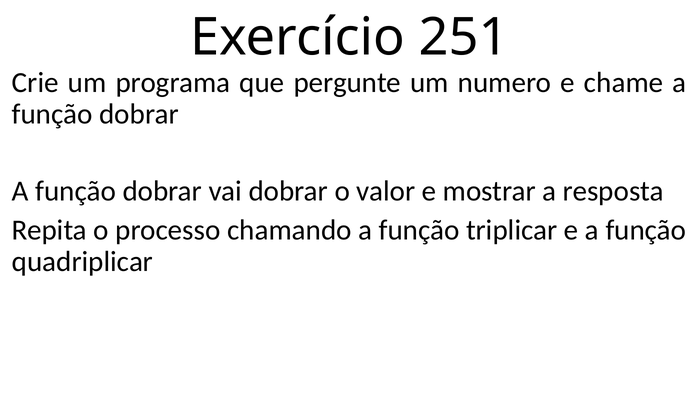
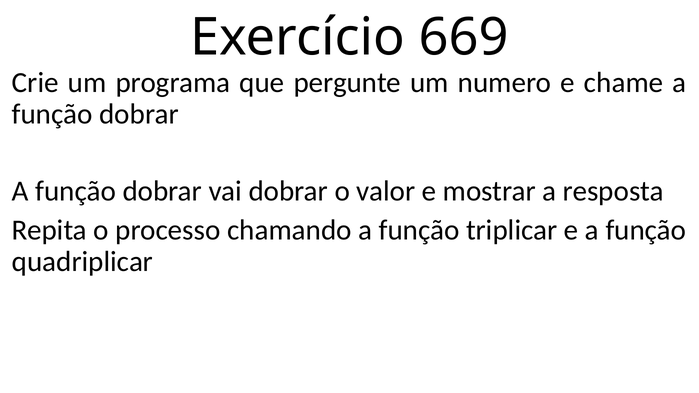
251: 251 -> 669 (464, 38)
